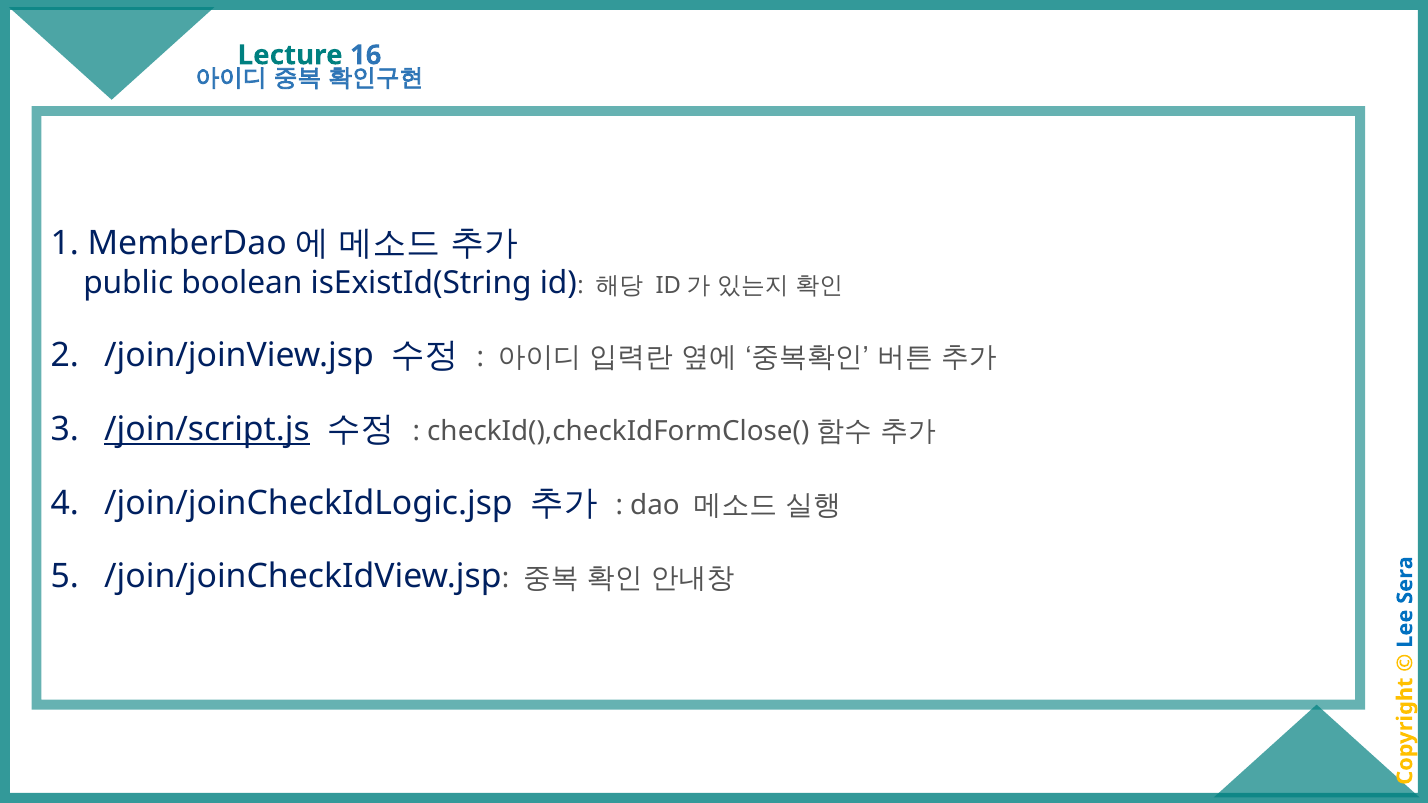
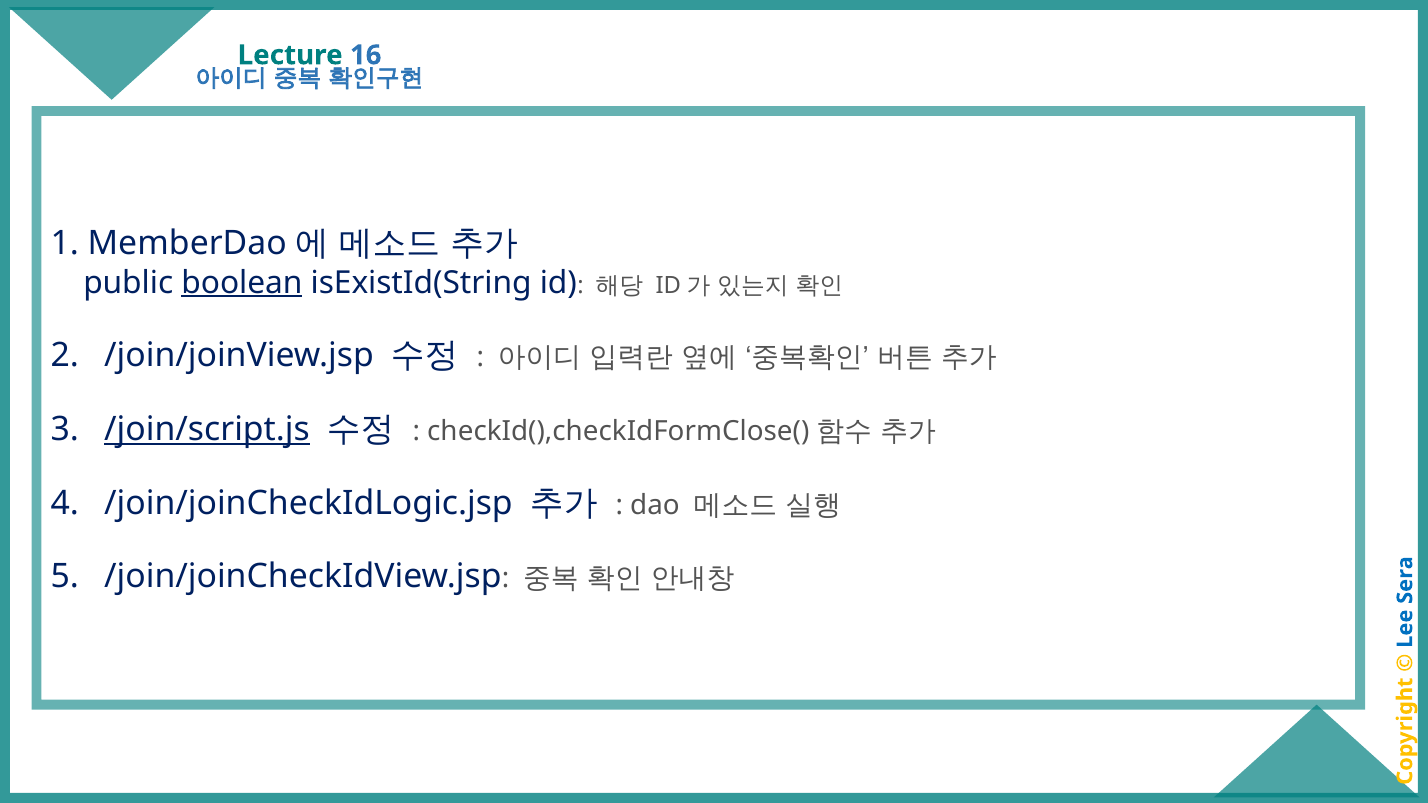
boolean underline: none -> present (242, 283)
